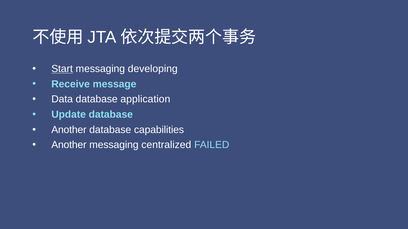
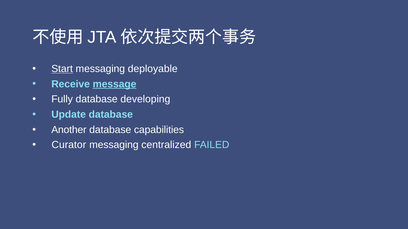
developing: developing -> deployable (153, 69)
message underline: none -> present (115, 84)
Data: Data -> Fully (62, 99)
application: application -> developing (145, 99)
Another: Another -> Curator (69, 145)
